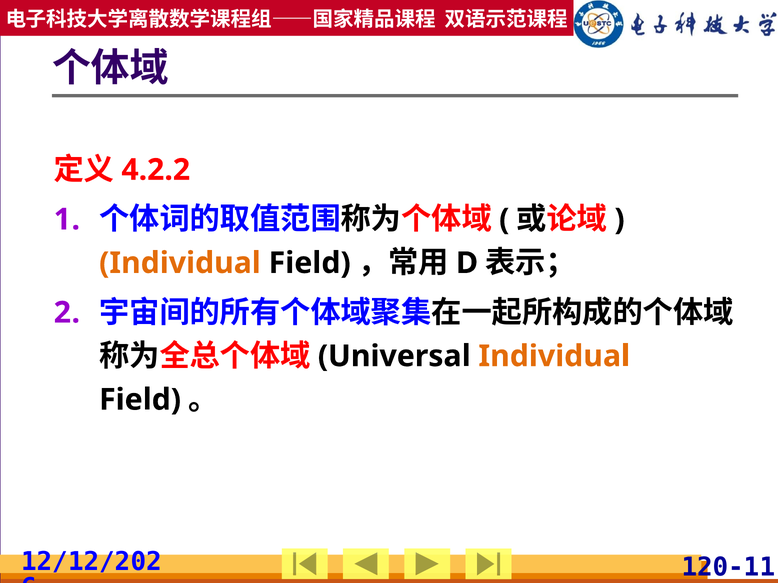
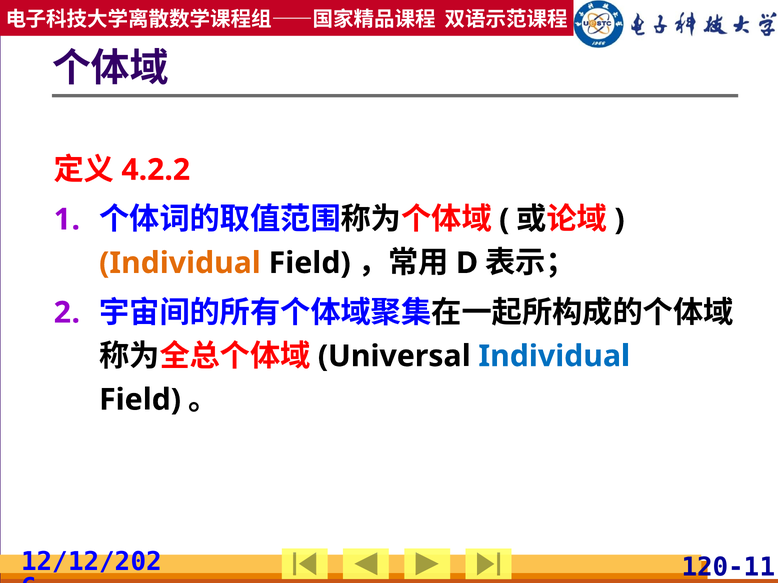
Individual colour: orange -> blue (554, 356)
